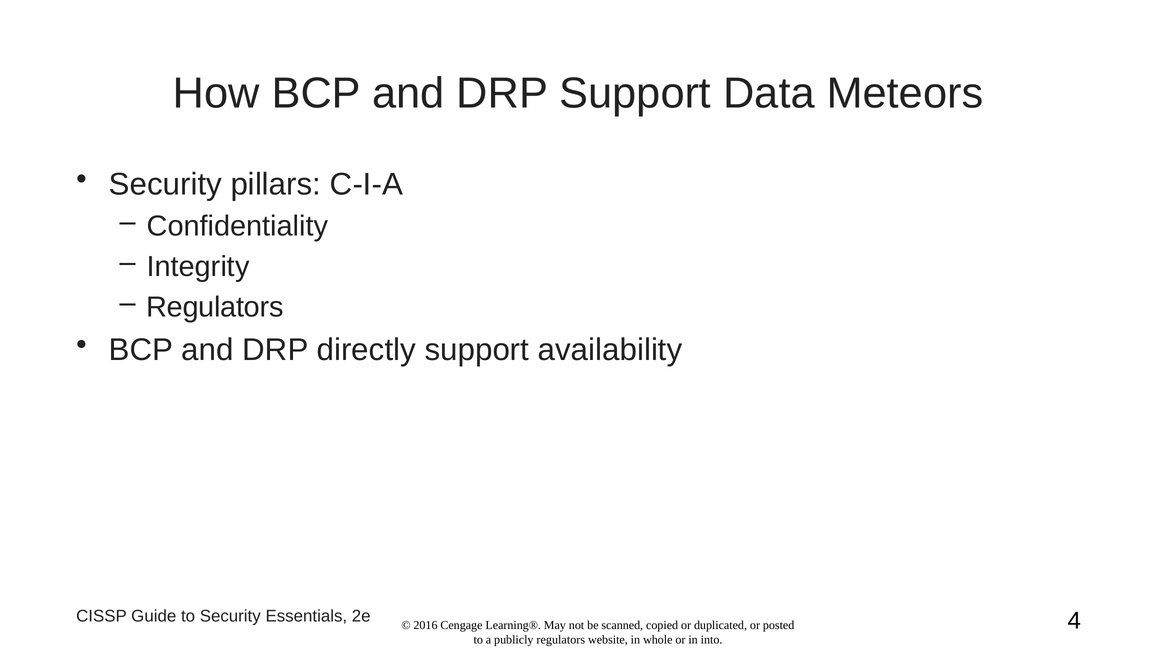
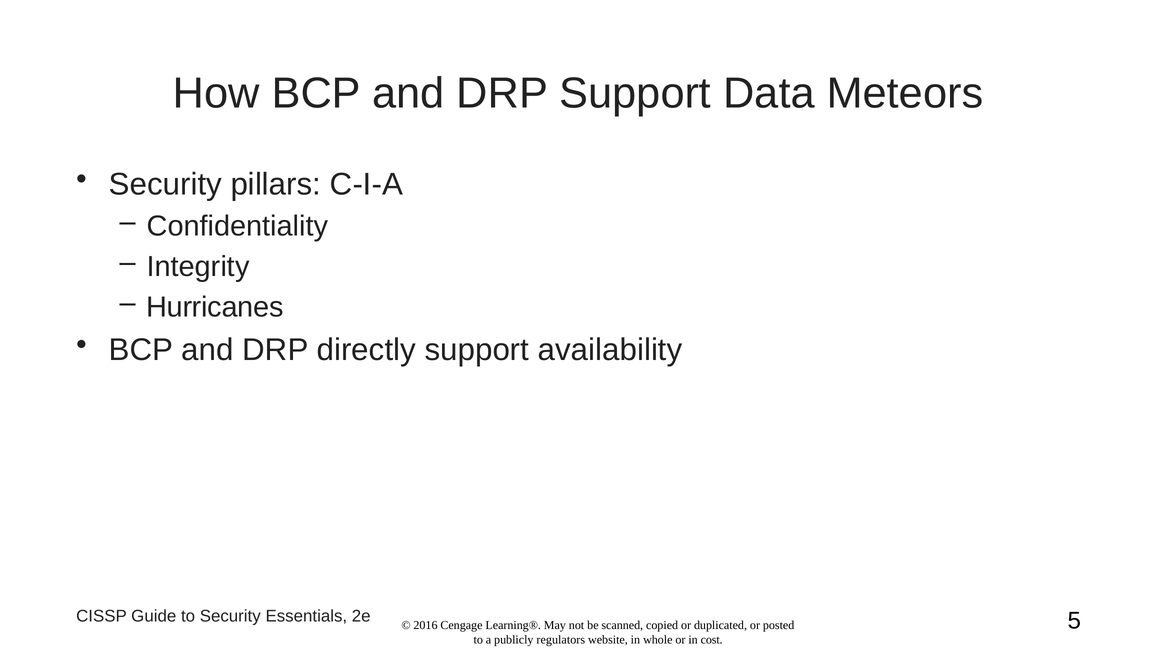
Regulators: Regulators -> Hurricanes (215, 307)
4: 4 -> 5 (1074, 621)
into: into -> cost (712, 640)
